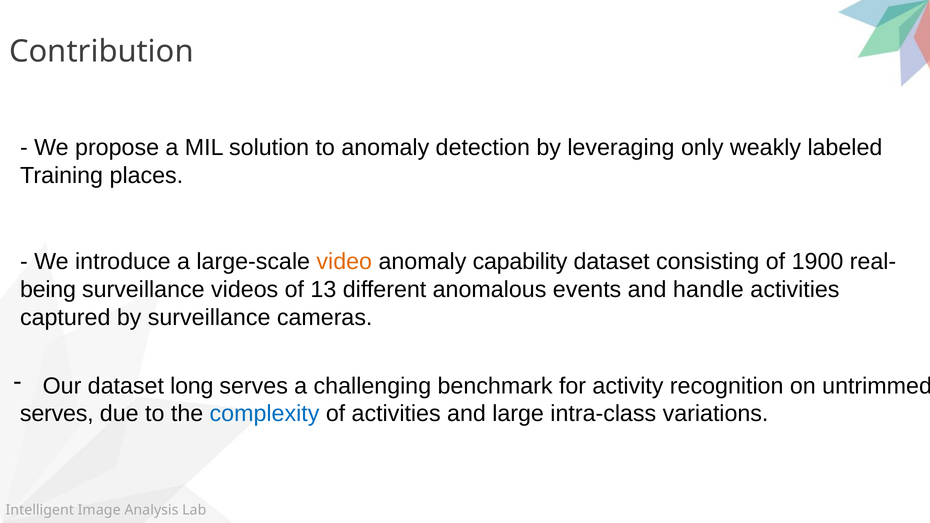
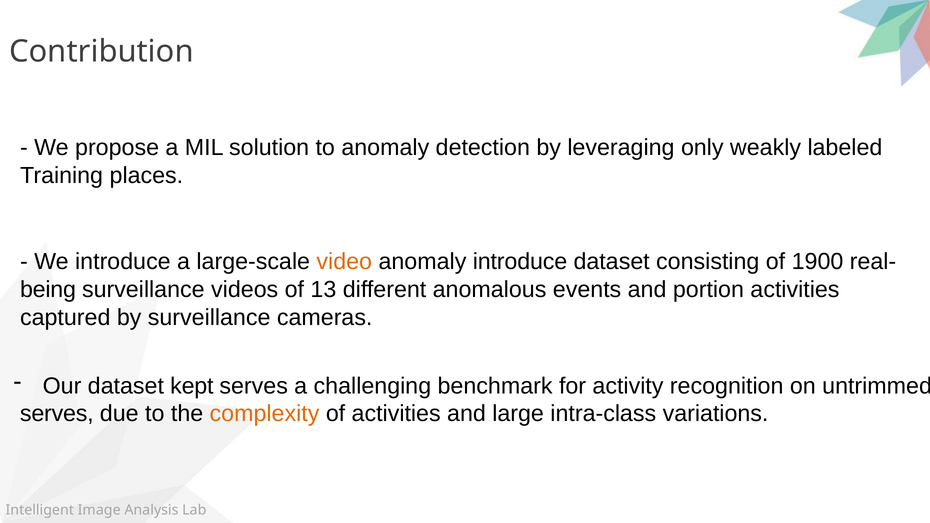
anomaly capability: capability -> introduce (520, 262)
handle: handle -> portion (708, 290)
long: long -> kept (192, 386)
complexity colour: blue -> orange (265, 414)
